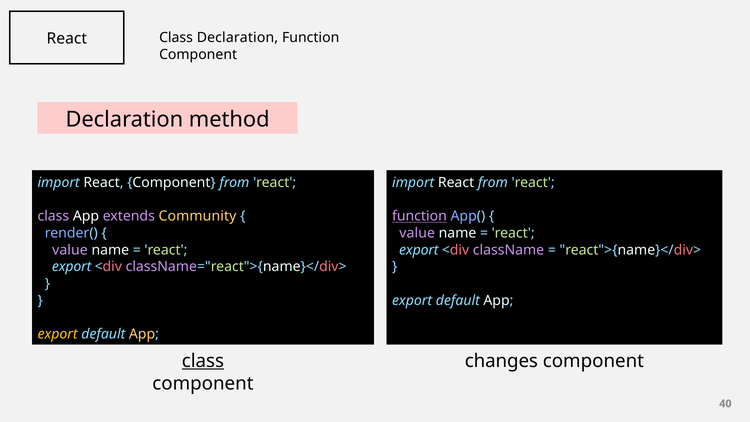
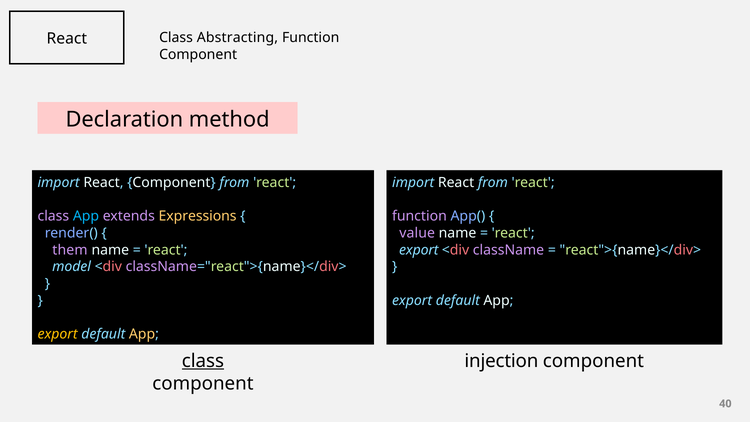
Class Declaration: Declaration -> Abstracting (237, 38)
App colour: white -> light blue (86, 216)
Community: Community -> Expressions (198, 216)
function underline: present -> none (419, 216)
value: value -> them (70, 250)
export: export -> model (72, 267)
changes: changes -> injection (501, 361)
